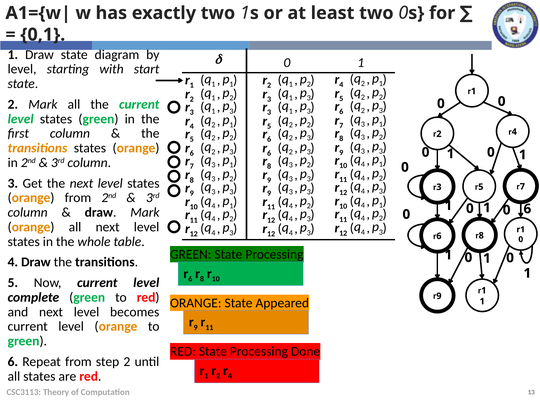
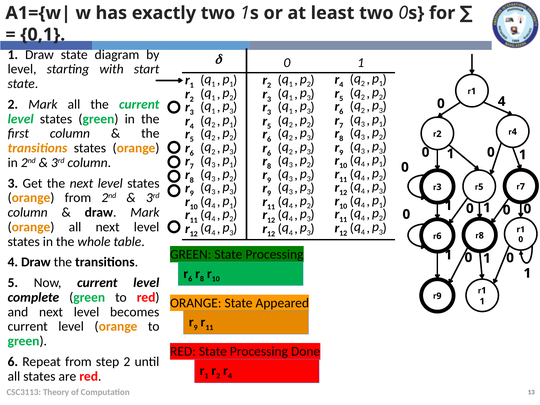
0: 0 -> 4 (502, 101)
6: 6 -> 0 (527, 209)
